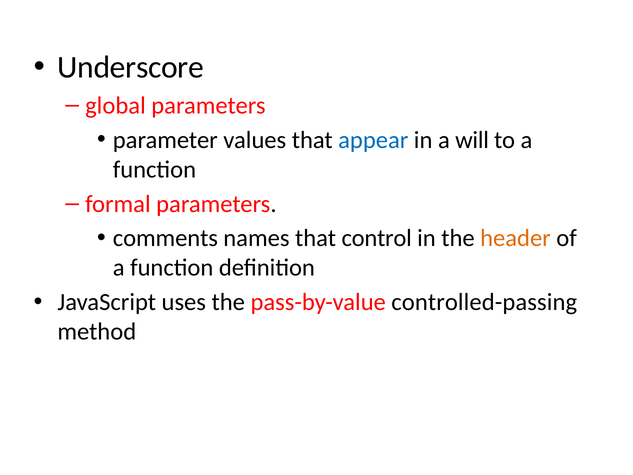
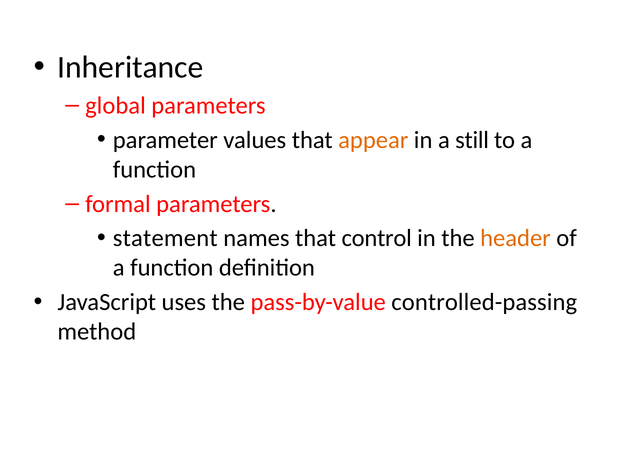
Underscore: Underscore -> Inheritance (130, 67)
appear colour: blue -> orange (373, 140)
will: will -> still (472, 140)
comments: comments -> statement (165, 238)
